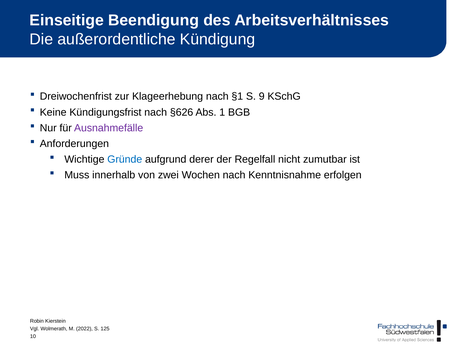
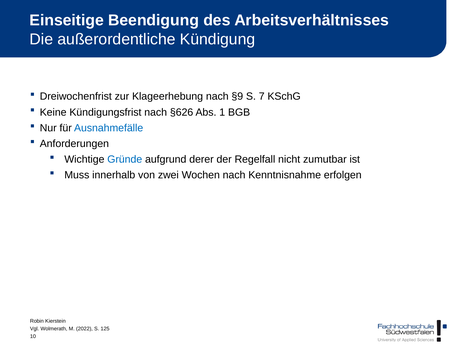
§1: §1 -> §9 (237, 96)
9: 9 -> 7 (262, 96)
Ausnahmefälle colour: purple -> blue (109, 128)
